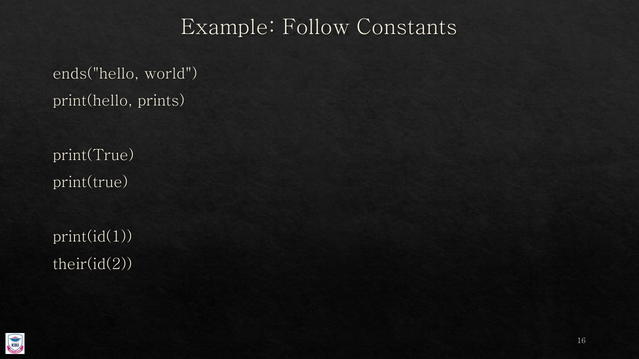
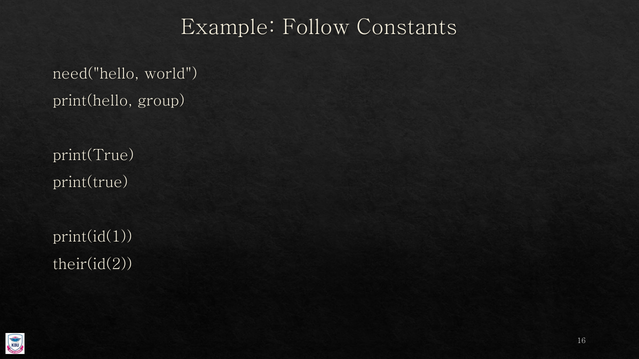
ends("hello: ends("hello -> need("hello (96, 74)
prints: prints -> group (161, 101)
